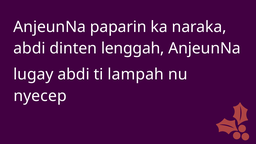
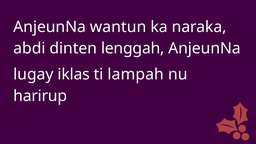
paparin: paparin -> wantun (118, 27)
lugay abdi: abdi -> iklas (74, 74)
nyecep: nyecep -> harirup (40, 96)
